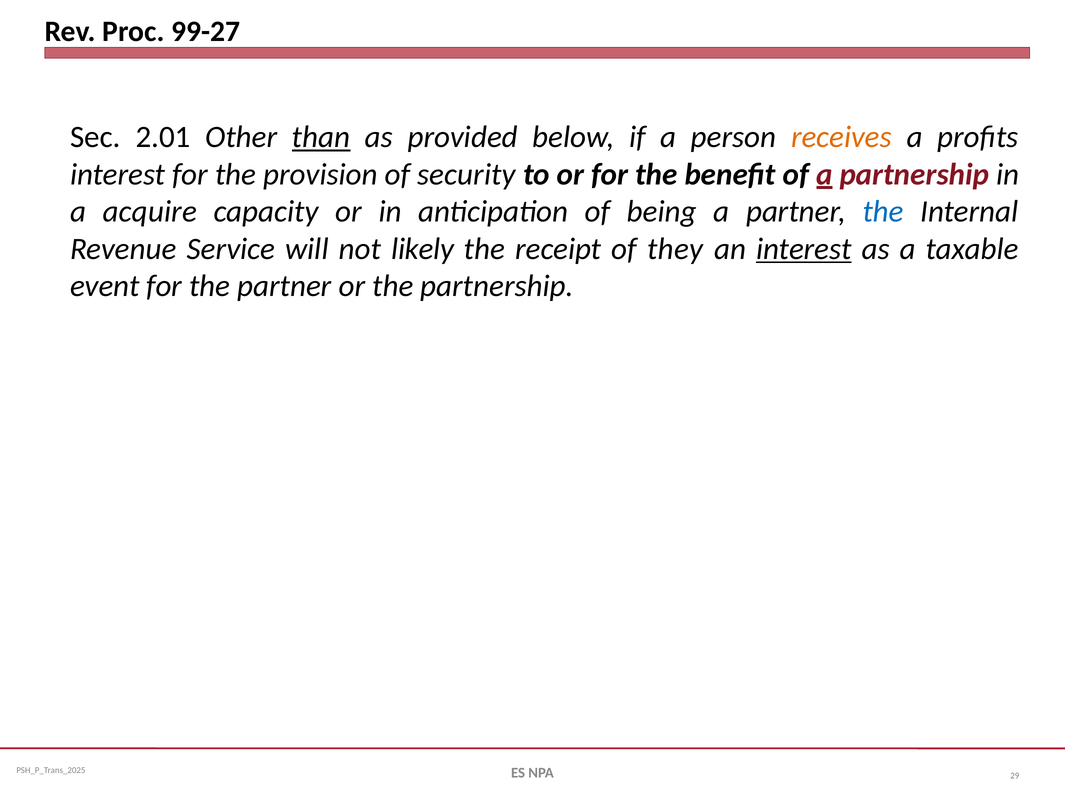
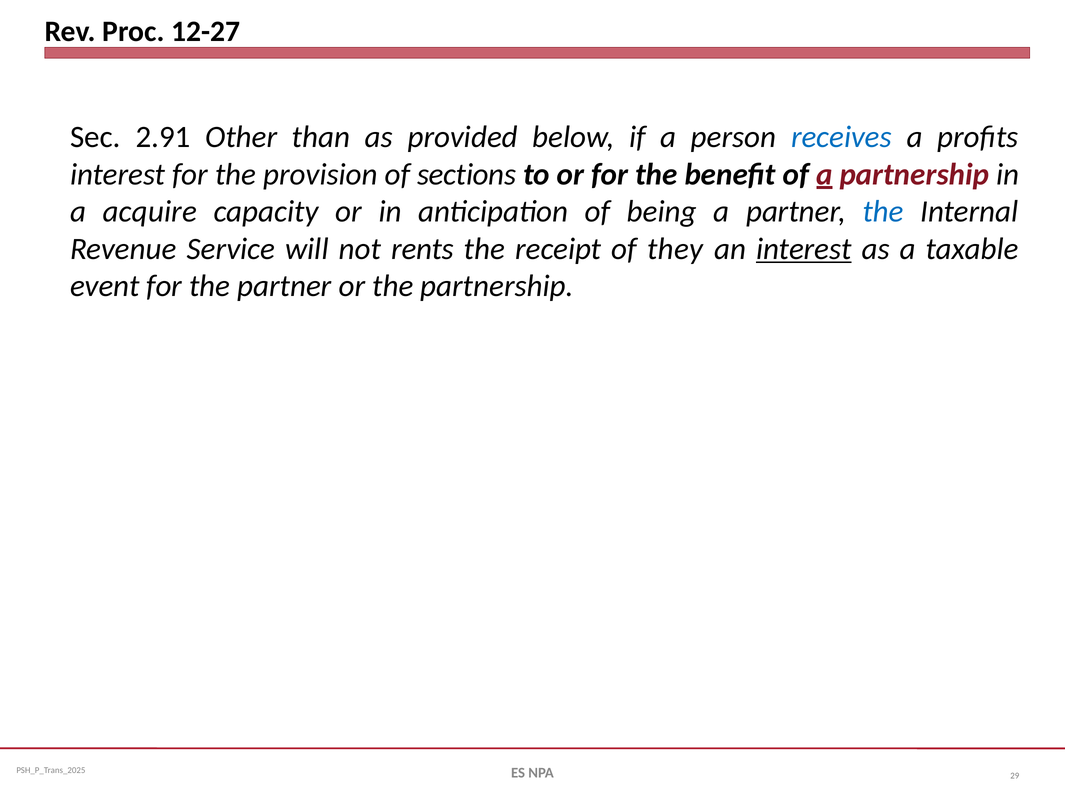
99-27: 99-27 -> 12-27 (206, 32)
2.01: 2.01 -> 2.91 (163, 137)
than underline: present -> none (321, 137)
receives colour: orange -> blue (841, 137)
security: security -> sections (467, 174)
likely: likely -> rents (423, 249)
